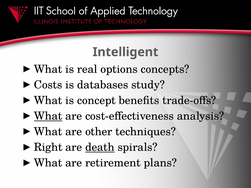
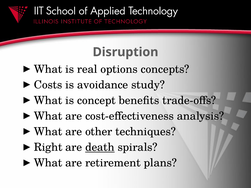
Intelligent: Intelligent -> Disruption (125, 52)
databases: databases -> avoidance (103, 85)
What underline: present -> none (48, 116)
